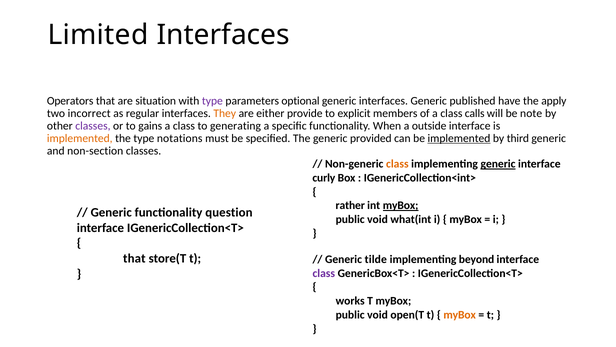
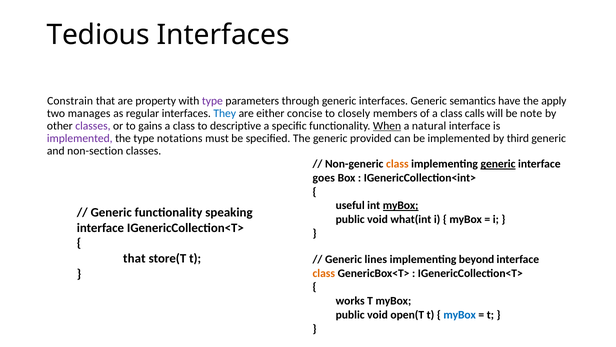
Limited: Limited -> Tedious (98, 35)
Operators: Operators -> Constrain (70, 101)
situation: situation -> property (156, 101)
optional: optional -> through (300, 101)
published: published -> semantics (473, 101)
incorrect: incorrect -> manages (89, 113)
They colour: orange -> blue (225, 113)
provide: provide -> concise (305, 113)
explicit: explicit -> closely (354, 113)
generating: generating -> descriptive (236, 126)
When underline: none -> present (387, 126)
outside: outside -> natural (429, 126)
implemented colour: orange -> purple (80, 138)
implemented underline: present -> none (459, 138)
curly: curly -> goes (324, 178)
rather: rather -> useful (350, 205)
question: question -> speaking (229, 212)
tilde: tilde -> lines (376, 259)
class colour: purple -> orange (324, 273)
myBox colour: orange -> blue (460, 314)
